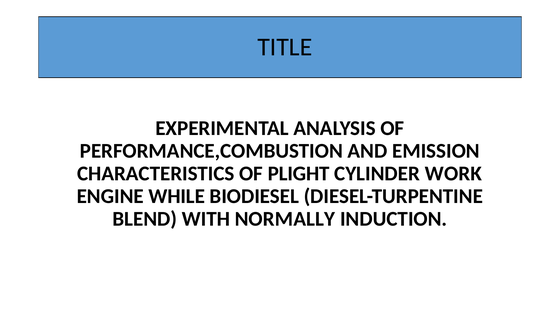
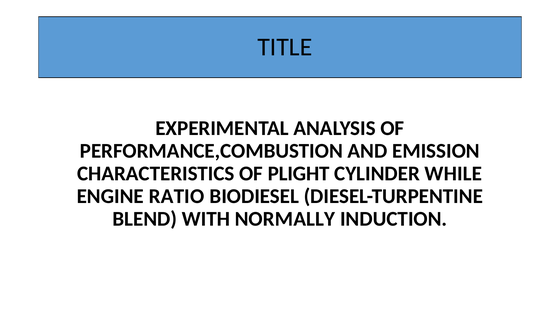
WORK: WORK -> WHILE (453, 174)
WHILE: WHILE -> RATIO (177, 196)
